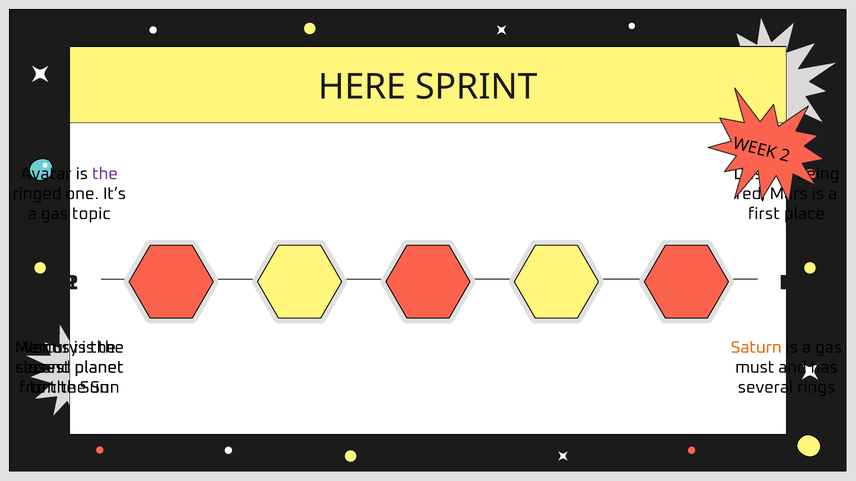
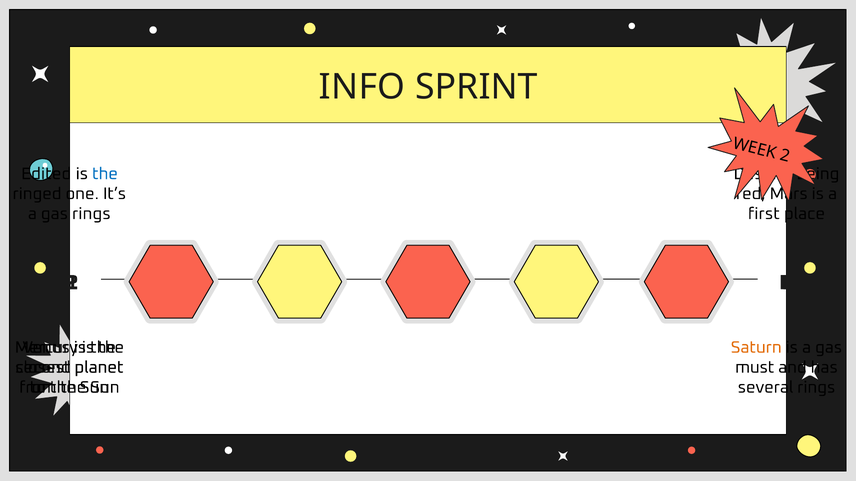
HERE: HERE -> INFO (362, 87)
Avatar: Avatar -> Edited (46, 174)
the colour: purple -> blue (105, 174)
gas topic: topic -> rings (91, 214)
